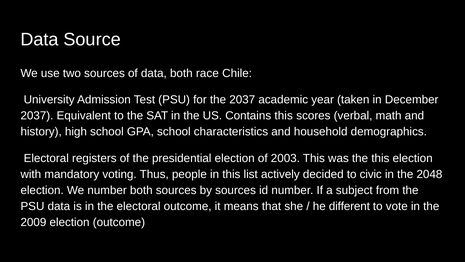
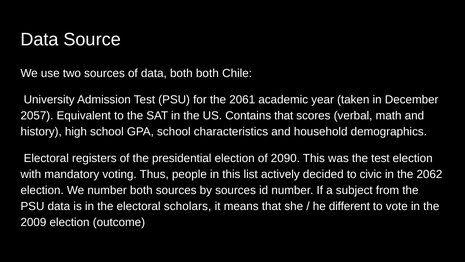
both race: race -> both (207, 73)
the 2037: 2037 -> 2061 (242, 99)
2037: 2037 -> 2057 (37, 116)
Contains this: this -> that (284, 116)
2003: 2003 -> 2090 (285, 158)
the this: this -> test (380, 158)
2048: 2048 -> 2062 (429, 174)
electoral outcome: outcome -> scholars (188, 206)
